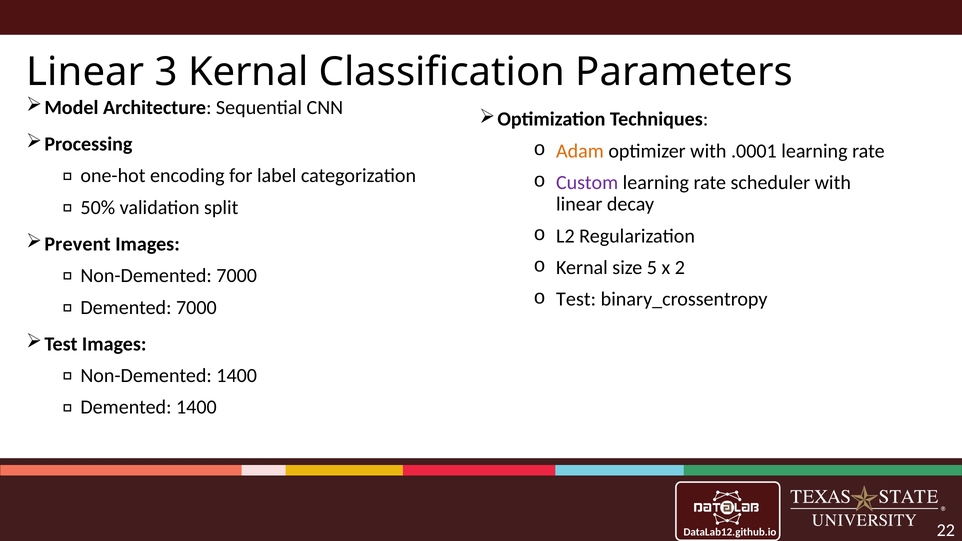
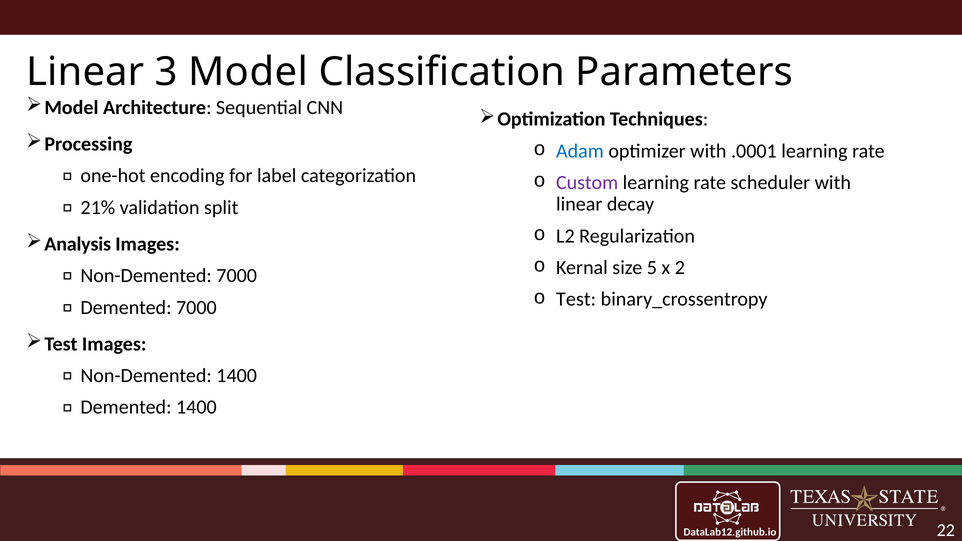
3 Kernal: Kernal -> Model (248, 72)
Adam colour: orange -> blue (580, 151)
50%: 50% -> 21% (98, 208)
Prevent: Prevent -> Analysis (78, 244)
